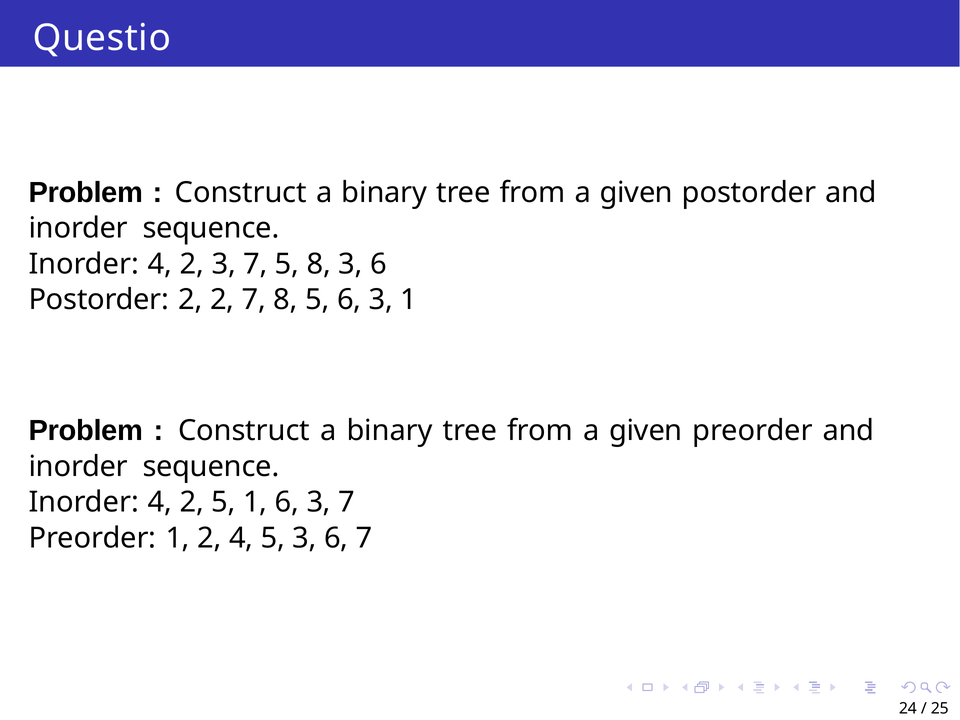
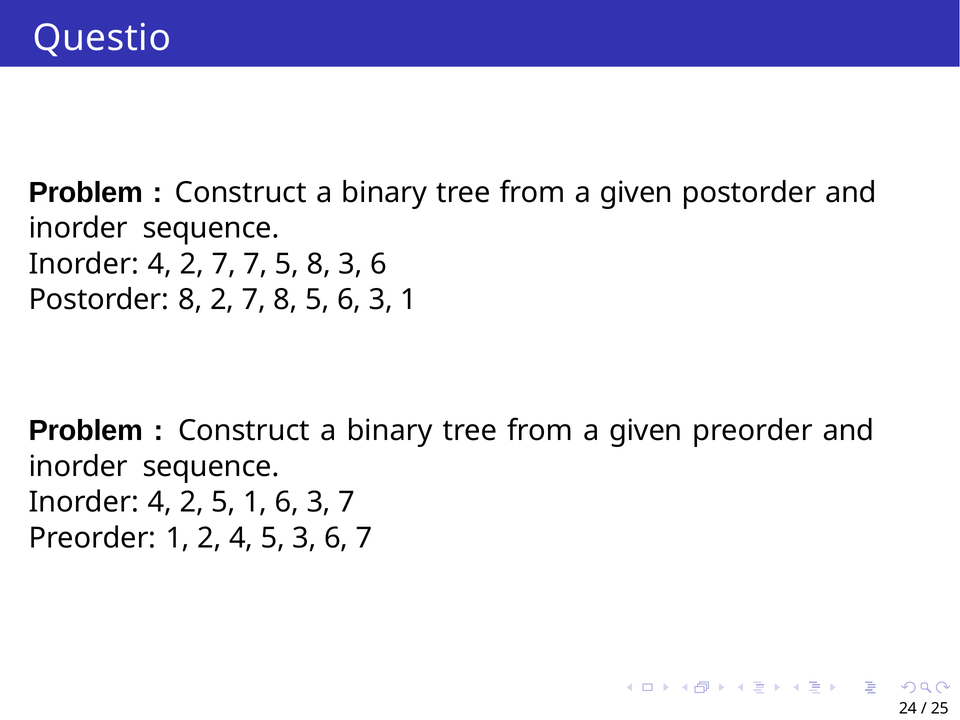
4 2 3: 3 -> 7 (224, 264)
Postorder 2: 2 -> 8 (190, 300)
